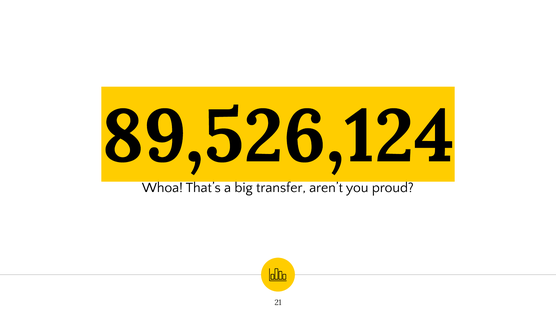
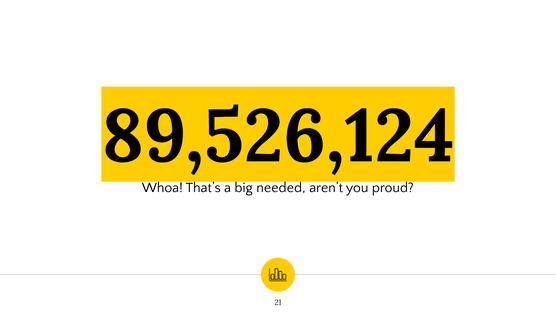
transfer: transfer -> needed (281, 188)
